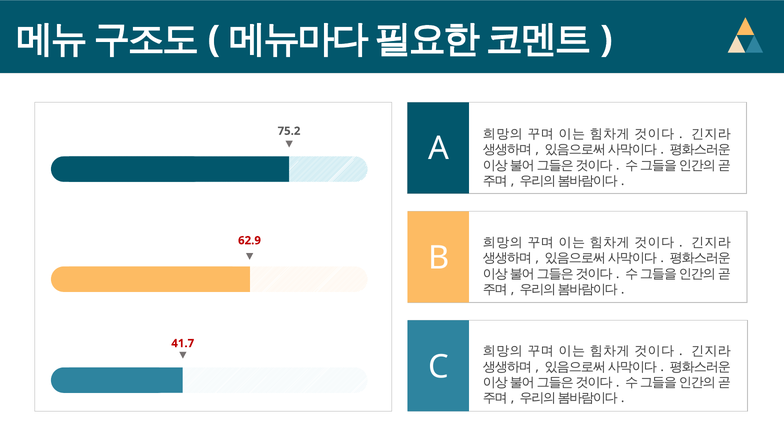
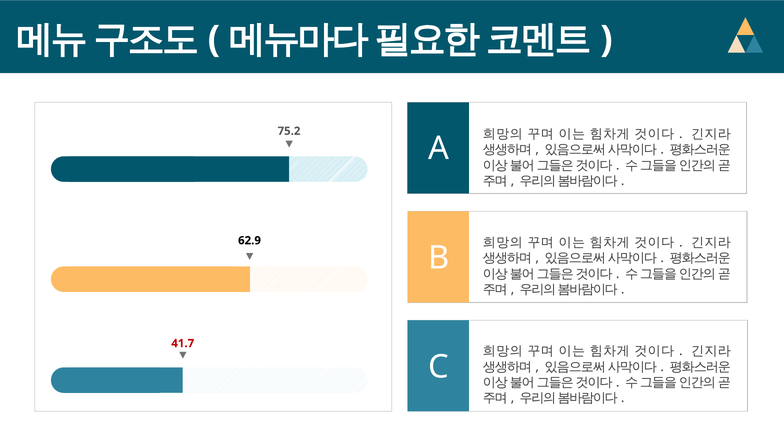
62.9 colour: red -> black (249, 240)
